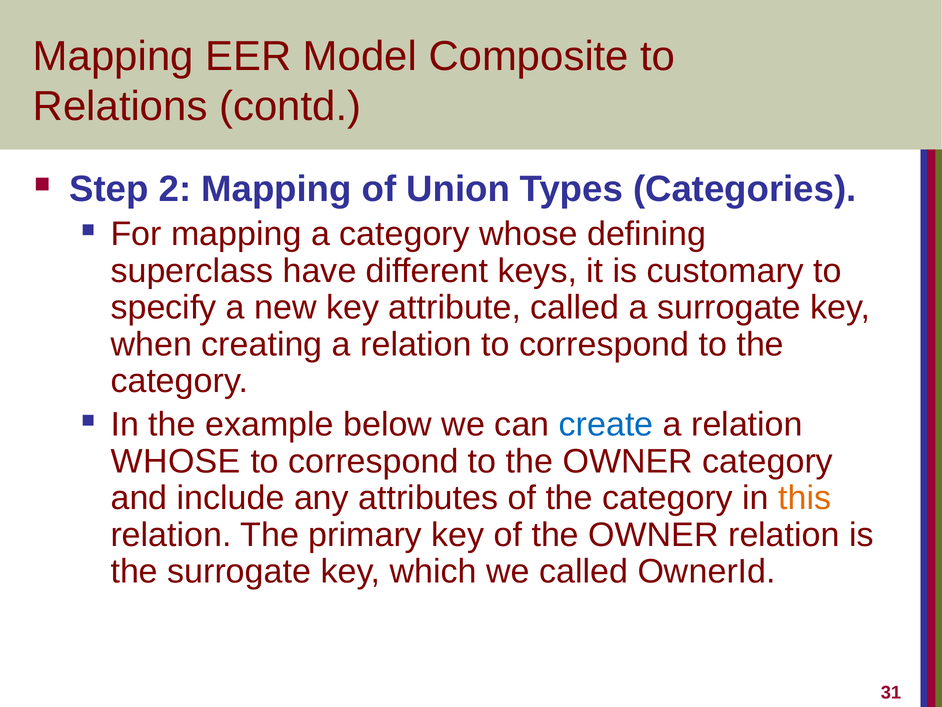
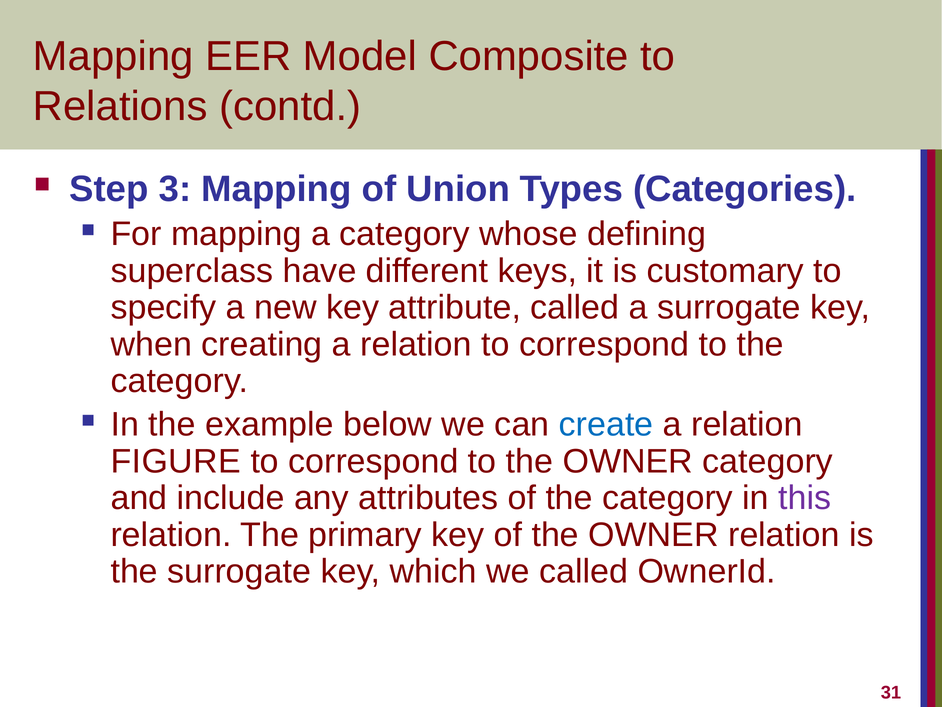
2: 2 -> 3 (175, 189)
WHOSE: WHOSE -> FIGURE (176, 461)
this colour: orange -> purple (805, 498)
